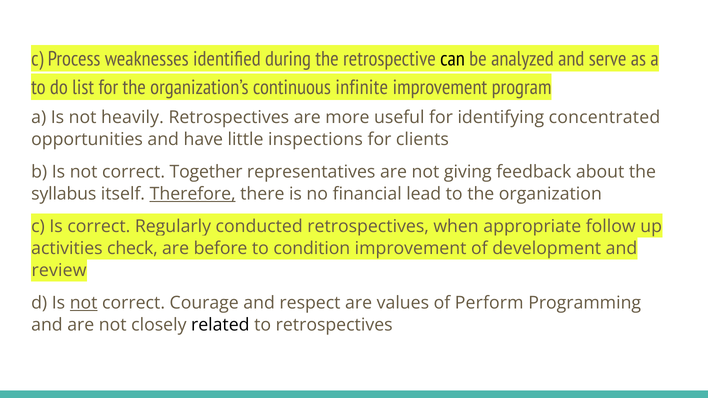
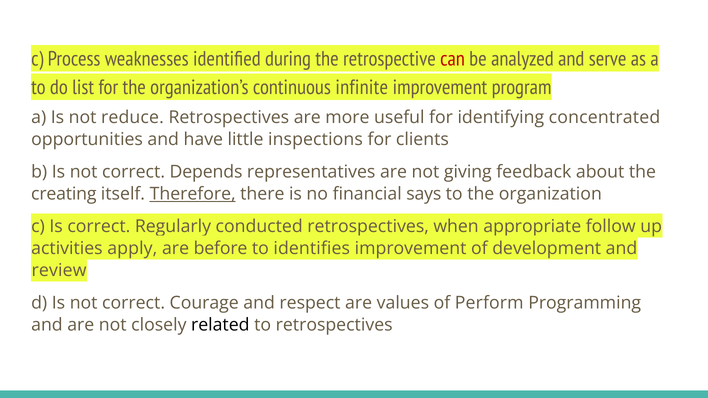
can colour: black -> red (453, 59)
heavily: heavily -> reduce (132, 118)
Together: Together -> Depends (206, 172)
syllabus: syllabus -> creating (64, 194)
lead: lead -> says (424, 194)
check: check -> apply (132, 249)
condition: condition -> identifies (312, 249)
not underline: present -> none (84, 303)
